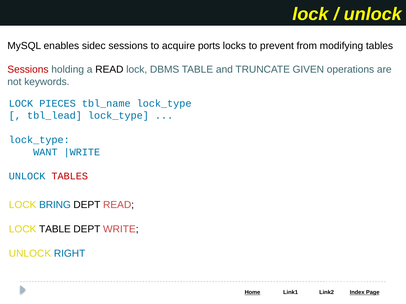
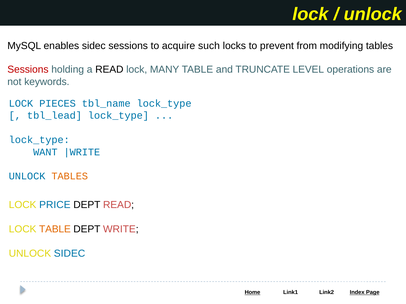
ports: ports -> such (209, 46)
DBMS: DBMS -> MANY (165, 70)
GIVEN: GIVEN -> LEVEL (308, 70)
TABLES colour: red -> orange (70, 177)
BRING: BRING -> PRICE (55, 205)
TABLE colour: black -> orange (55, 229)
UNLOCK RIGHT: RIGHT -> SIDEC (70, 254)
